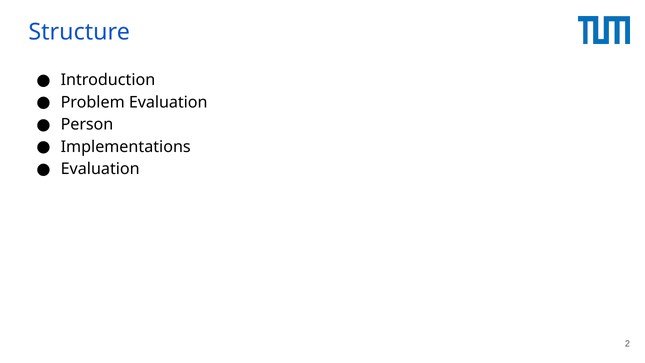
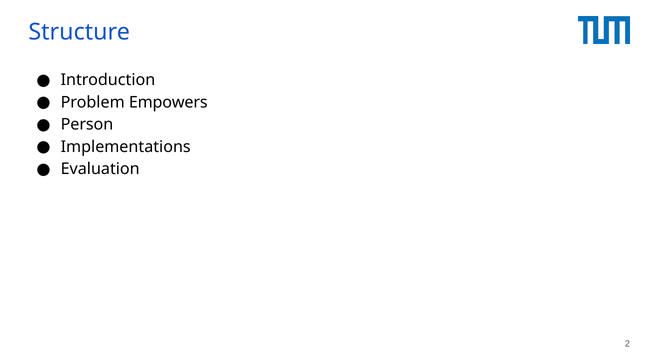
Problem Evaluation: Evaluation -> Empowers (168, 102)
